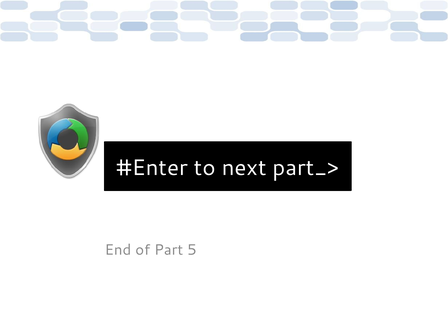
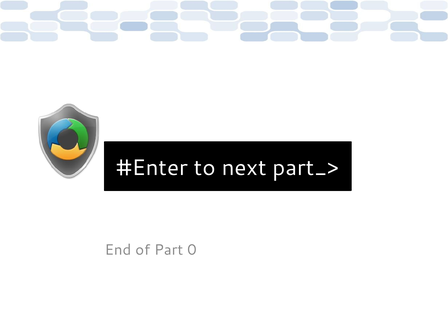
5: 5 -> 0 (192, 250)
